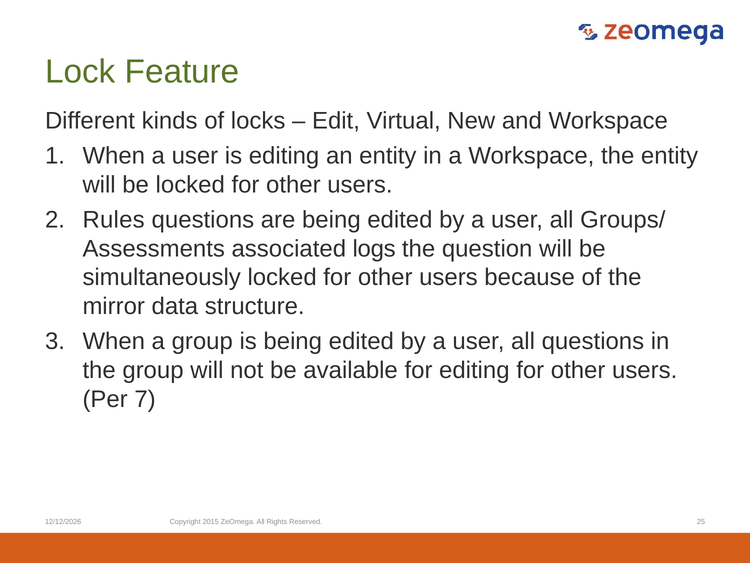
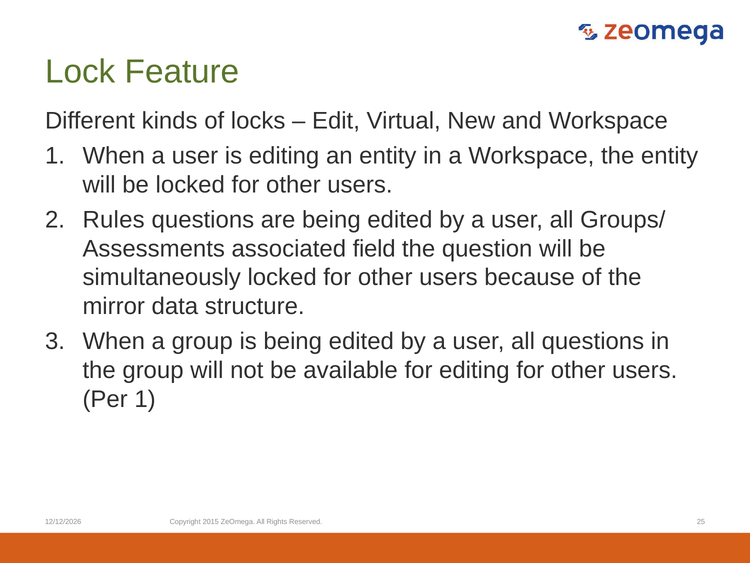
logs: logs -> field (374, 248)
Per 7: 7 -> 1 (145, 399)
